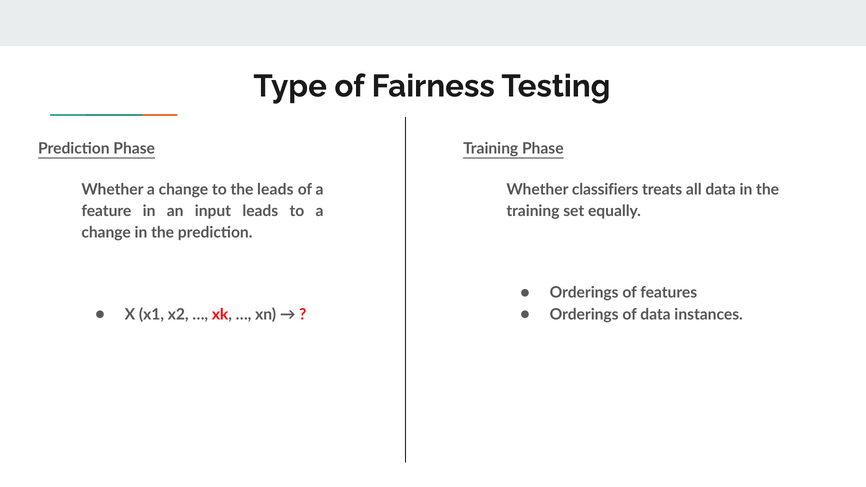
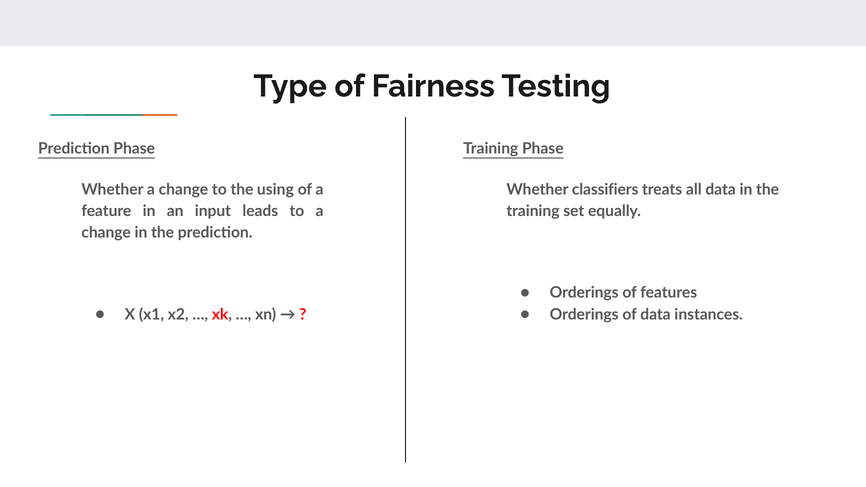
the leads: leads -> using (275, 190)
